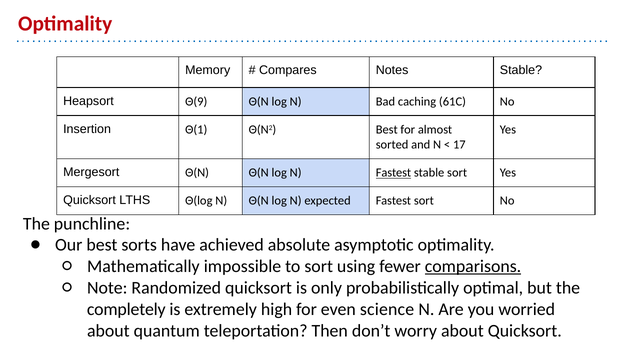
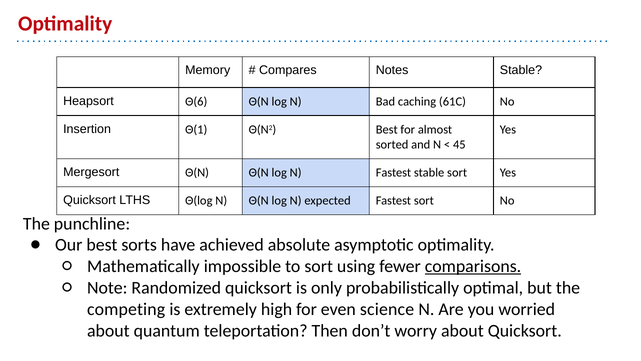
Θ(9: Θ(9 -> Θ(6 (196, 102)
17: 17 -> 45 (459, 145)
Fastest underline: present -> none (393, 173)
completely: completely -> competing (126, 309)
